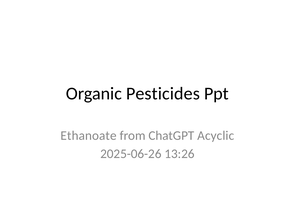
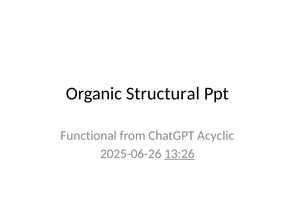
Pesticides: Pesticides -> Structural (163, 94)
Ethanoate: Ethanoate -> Functional (89, 136)
13:26 underline: none -> present (179, 154)
